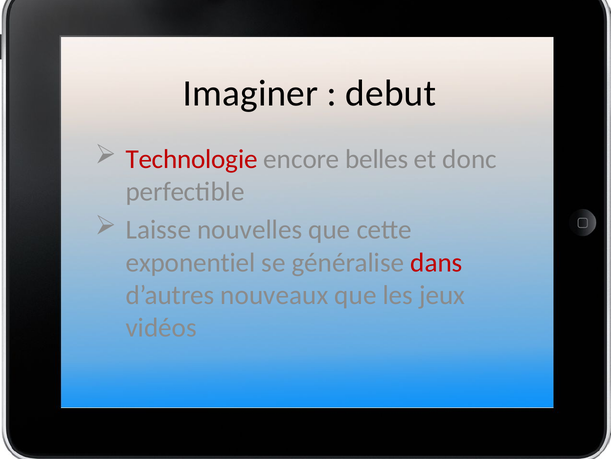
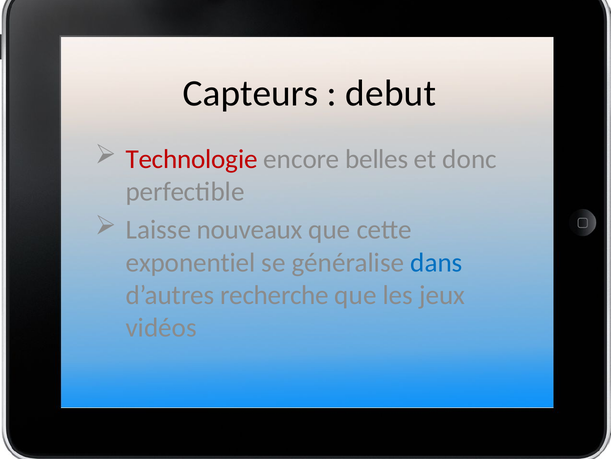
Imaginer: Imaginer -> Capteurs (251, 93)
nouvelles: nouvelles -> nouveaux (250, 230)
dans colour: red -> blue (436, 262)
nouveaux: nouveaux -> recherche (275, 295)
